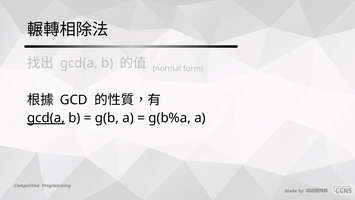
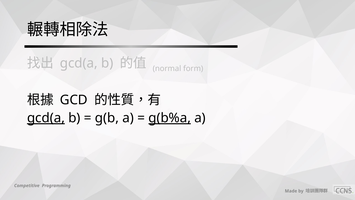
g(b%a underline: none -> present (170, 118)
